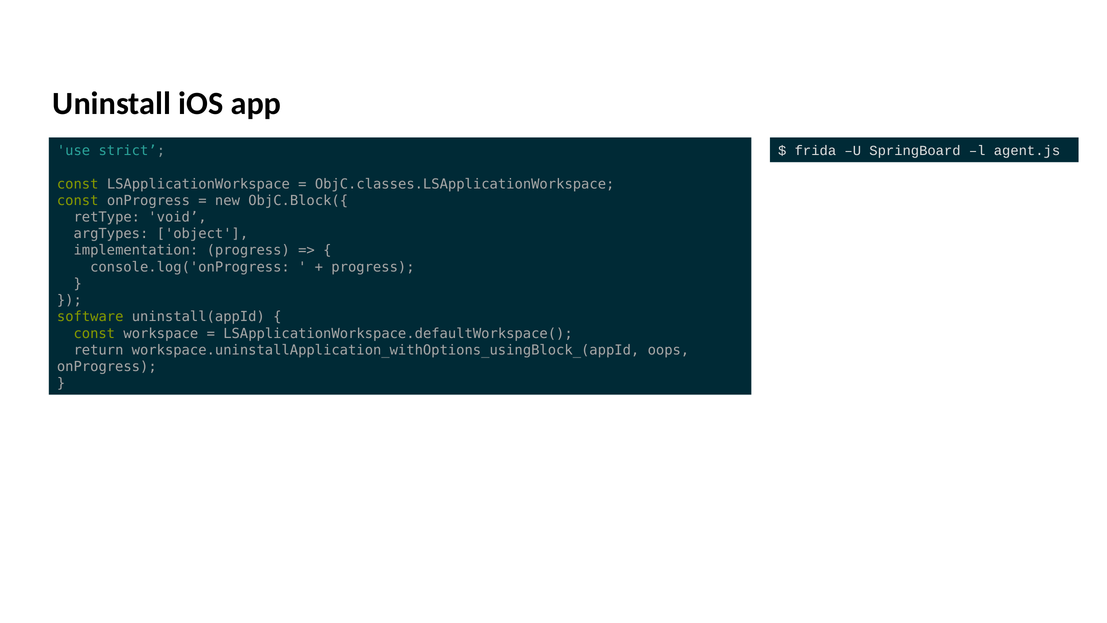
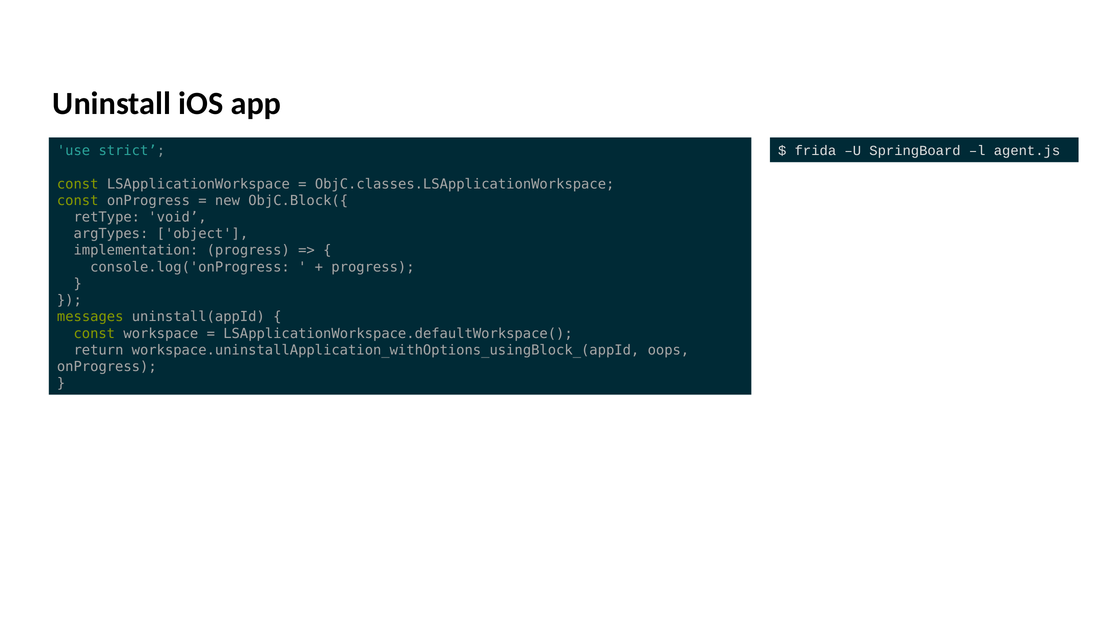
software: software -> messages (90, 317)
